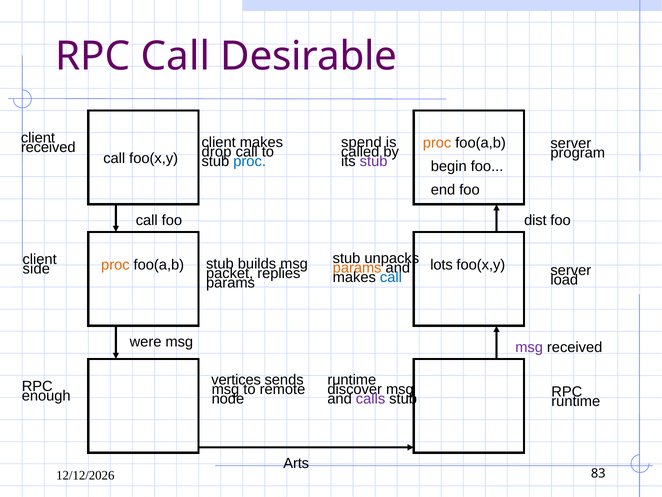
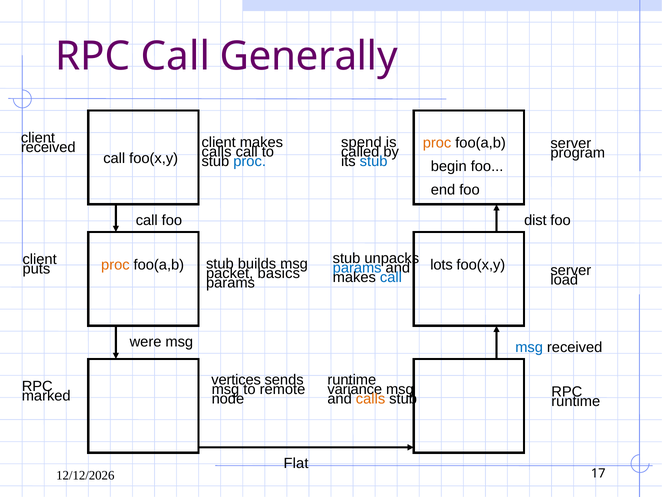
Desirable: Desirable -> Generally (309, 56)
drop: drop -> calls (217, 152)
stub colour: purple -> blue (374, 161)
params colour: orange -> blue (357, 268)
side: side -> puts (36, 269)
replies: replies -> basics (279, 273)
msg colour: purple -> blue (529, 347)
discover: discover -> variance (355, 389)
enough: enough -> marked (46, 396)
calls colour: purple -> orange (371, 399)
Arts: Arts -> Flat (296, 463)
83: 83 -> 17 (598, 473)
